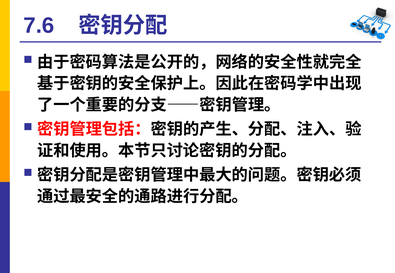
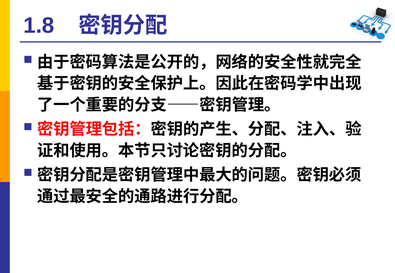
7.6: 7.6 -> 1.8 (39, 25)
